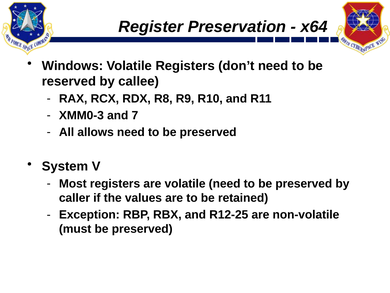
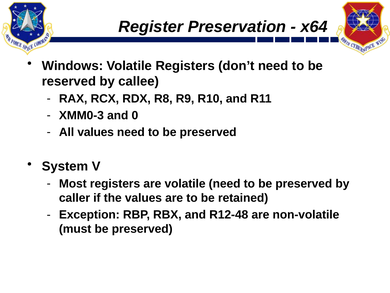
7: 7 -> 0 (135, 115)
All allows: allows -> values (96, 132)
R12-25: R12-25 -> R12-48 (229, 214)
